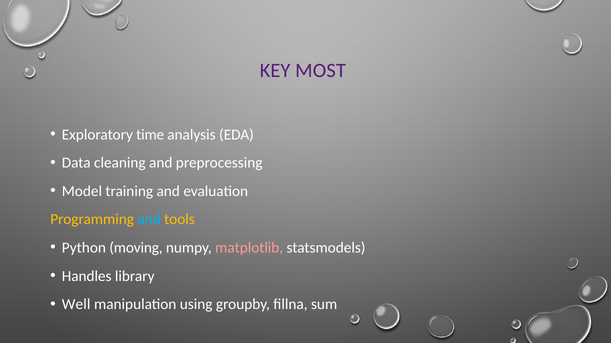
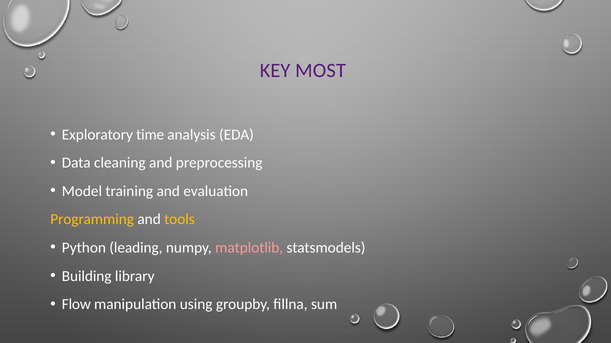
and colour: light blue -> white (149, 220)
moving: moving -> leading (136, 248)
Handles: Handles -> Building (87, 277)
Well: Well -> Flow (76, 305)
